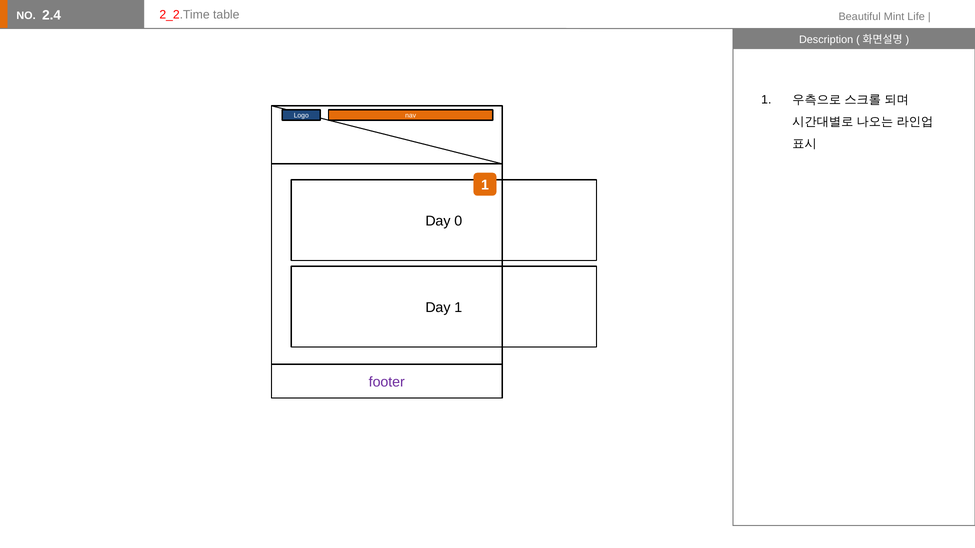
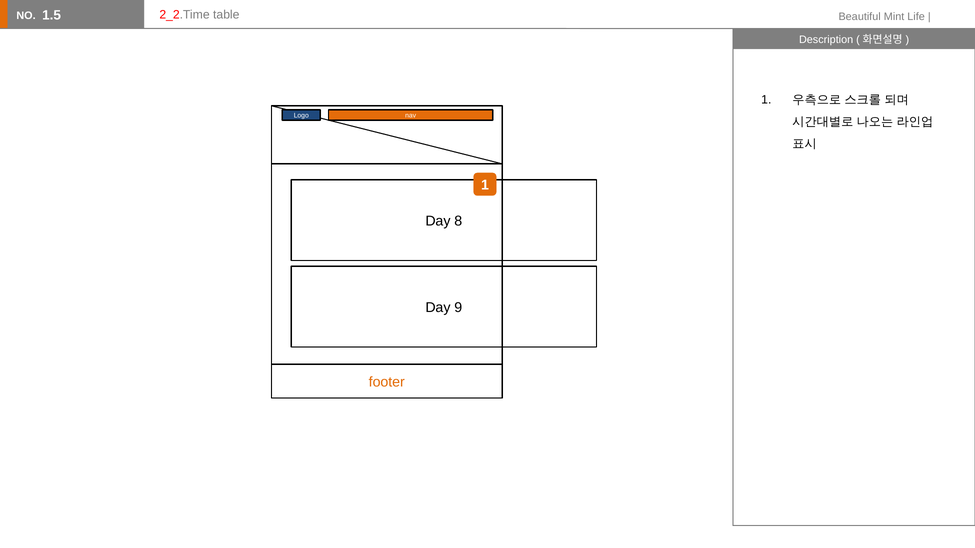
2.4: 2.4 -> 1.5 (52, 15)
0: 0 -> 8 (458, 221)
Day 1: 1 -> 9 (458, 308)
footer colour: purple -> orange (387, 382)
